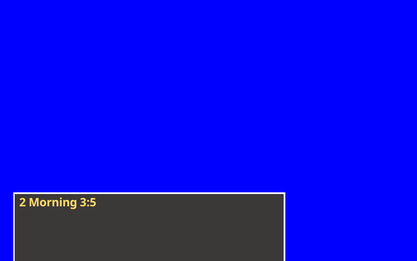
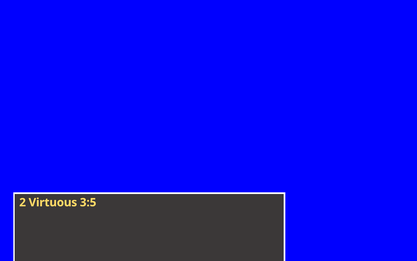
Morning: Morning -> Virtuous (53, 202)
